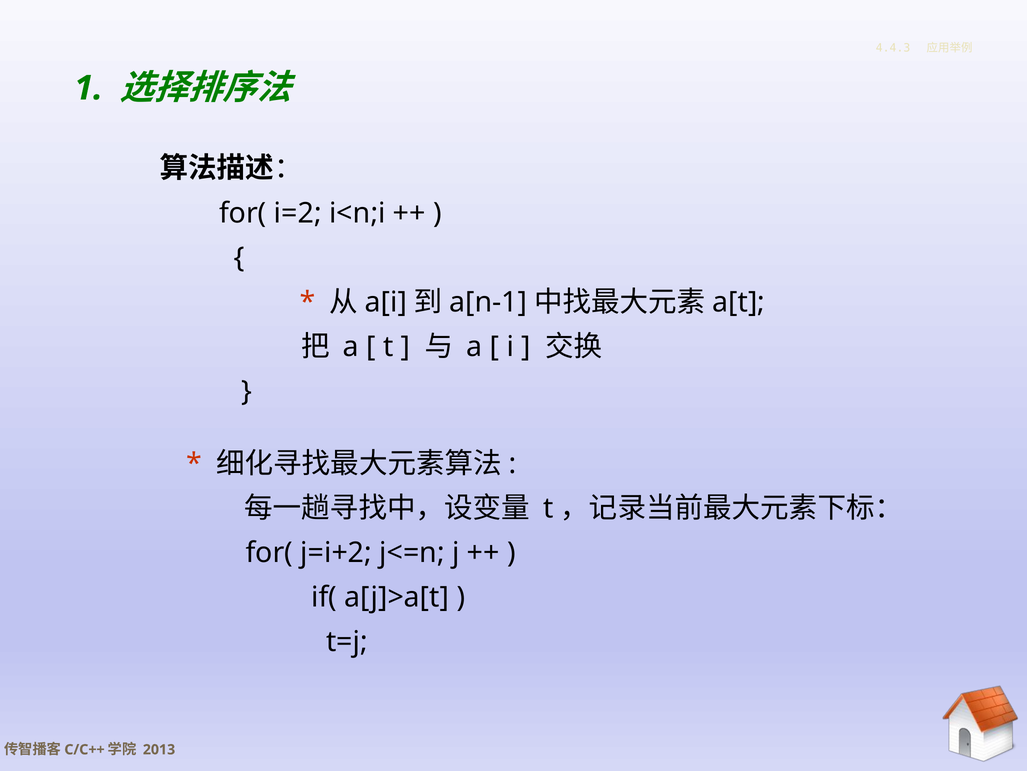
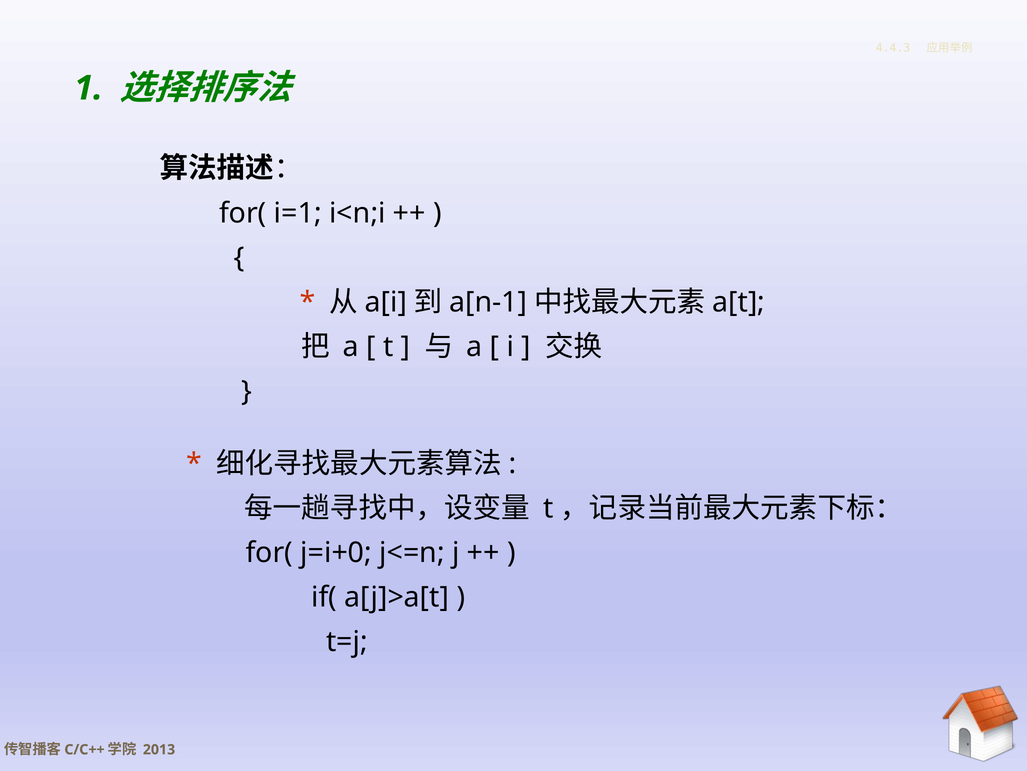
i=2: i=2 -> i=1 (298, 213)
j=i+2: j=i+2 -> j=i+0 (336, 552)
